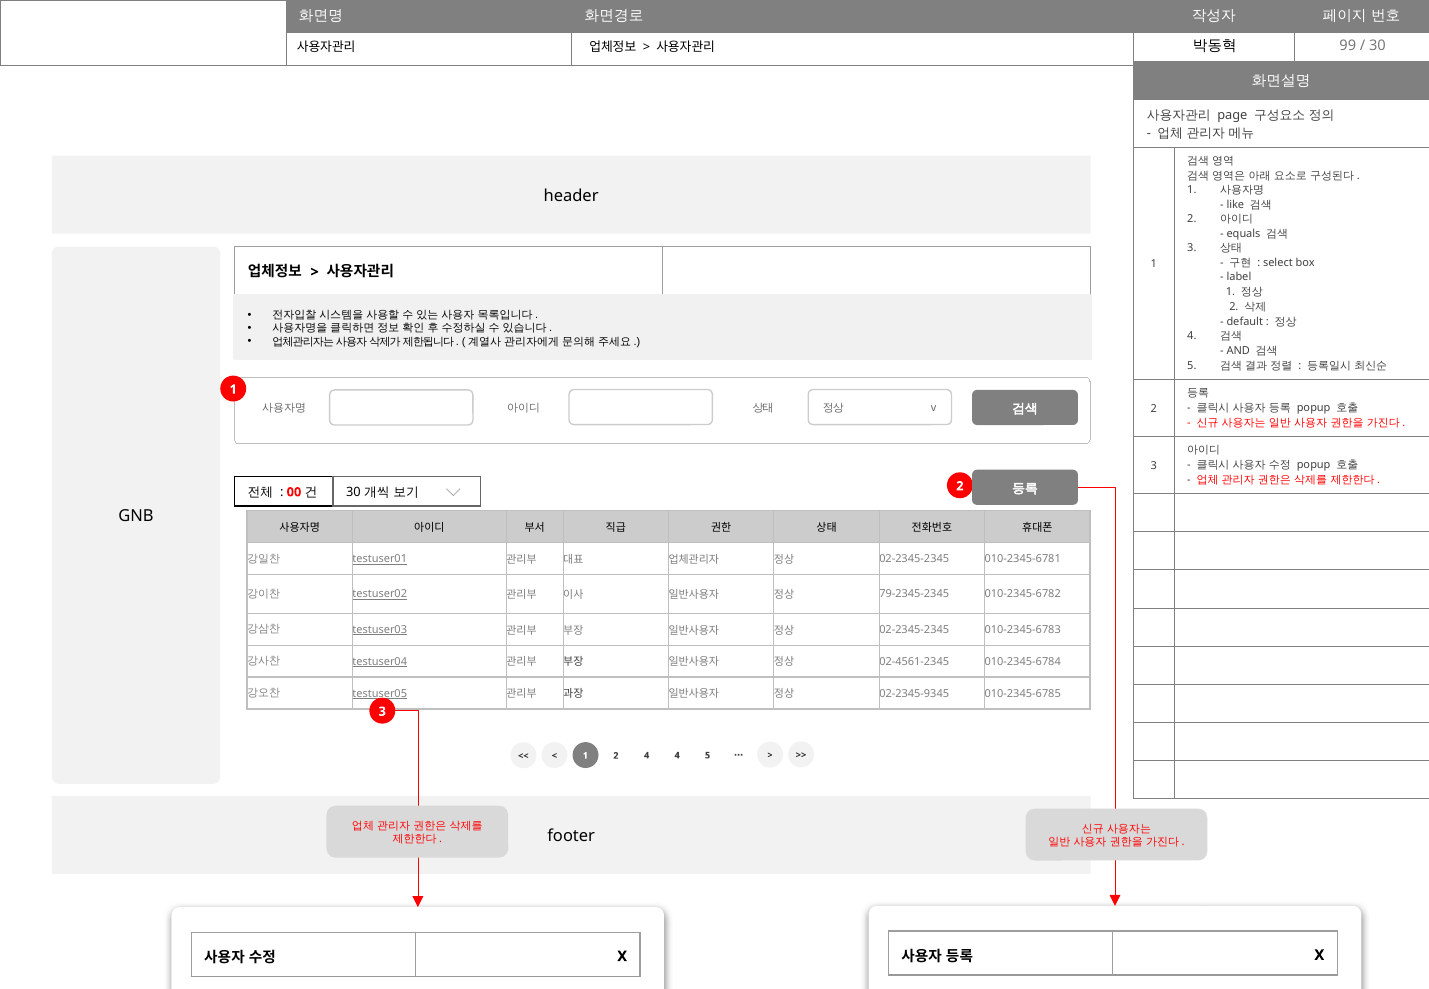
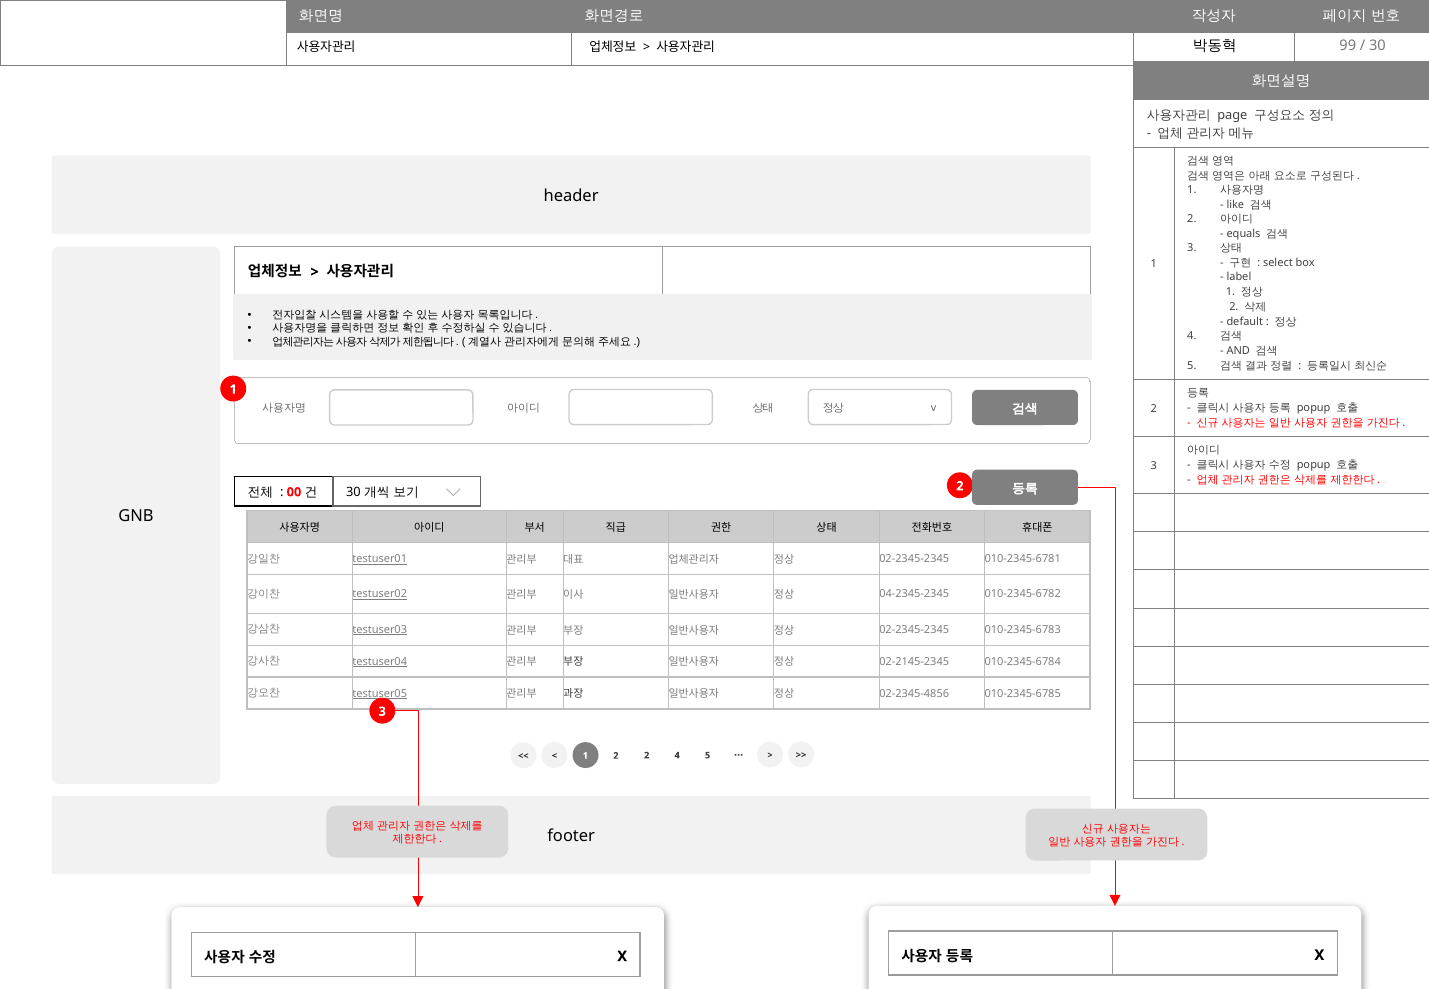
79-2345-2345: 79-2345-2345 -> 04-2345-2345 (914, 595)
02-4561-2345: 02-4561-2345 -> 02-2145-2345 (914, 662)
02-2345-9345: 02-2345-9345 -> 02-2345-4856 (914, 694)
2 4: 4 -> 2 (647, 756)
